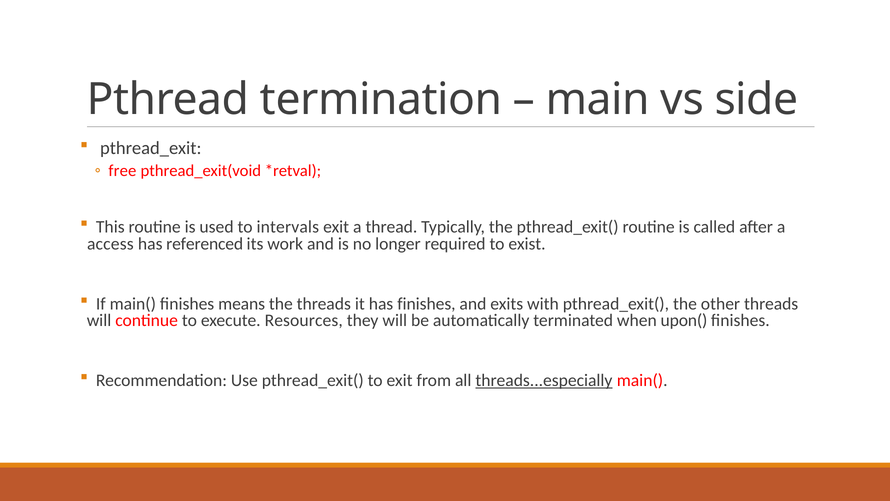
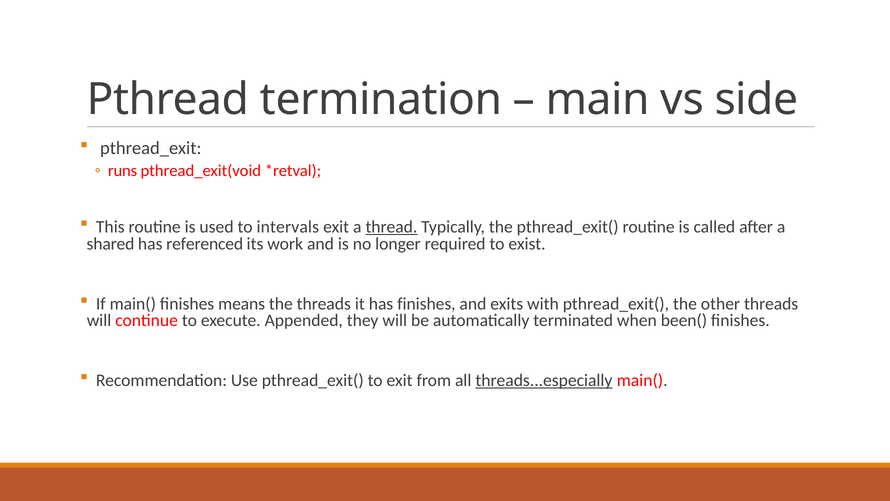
free: free -> runs (123, 171)
thread underline: none -> present (391, 227)
access: access -> shared (111, 244)
Resources: Resources -> Appended (304, 320)
upon(: upon( -> been( (684, 320)
